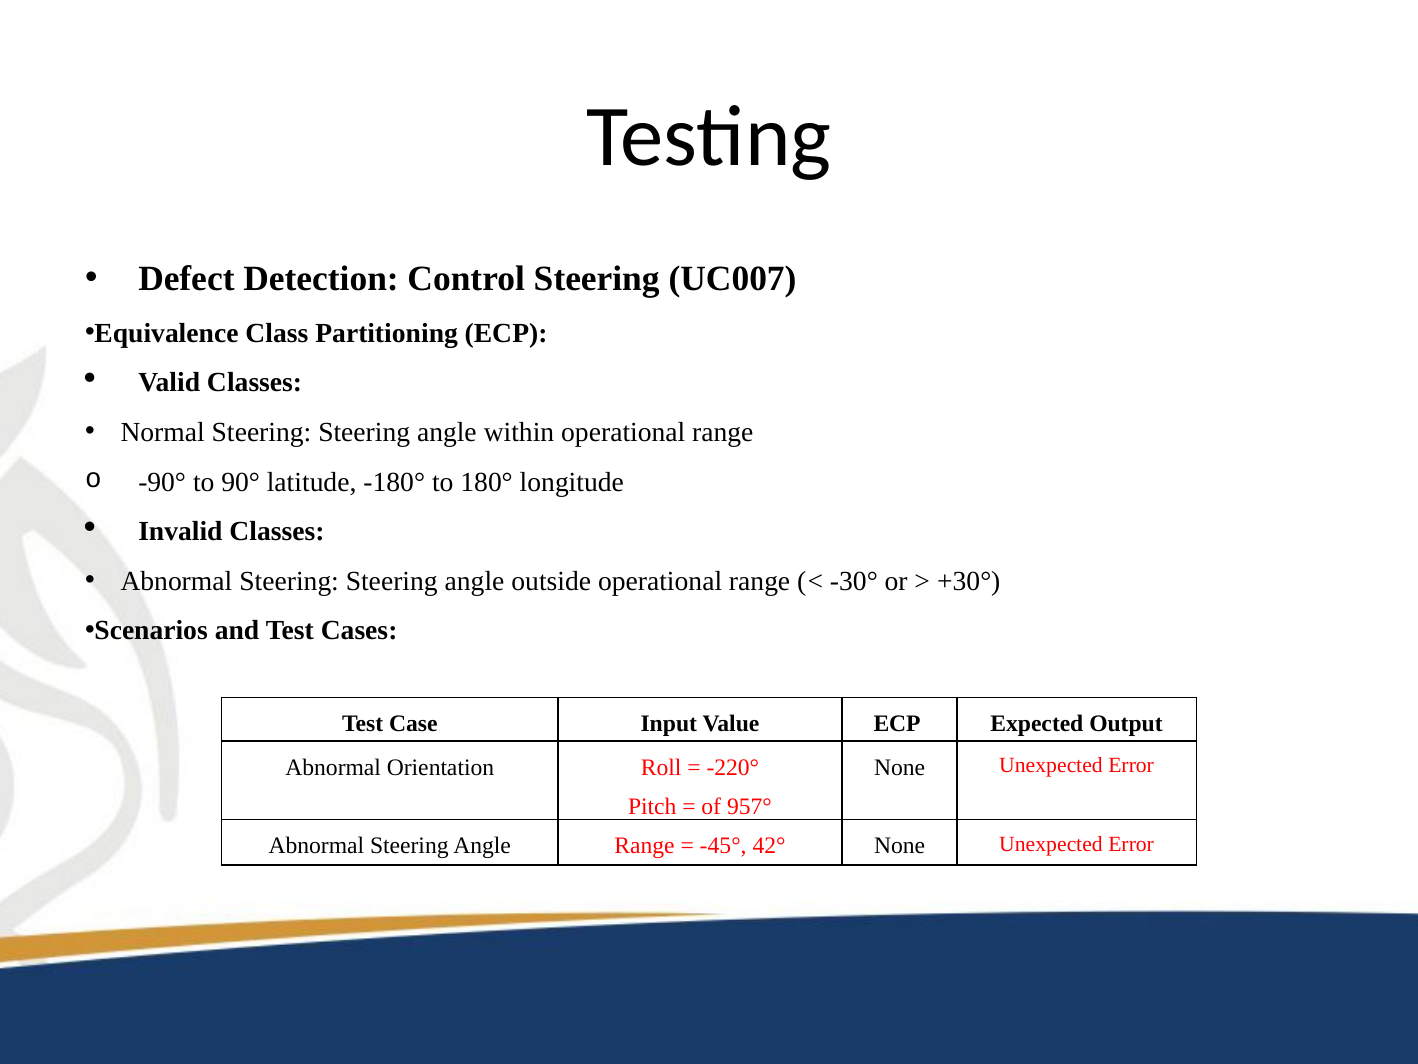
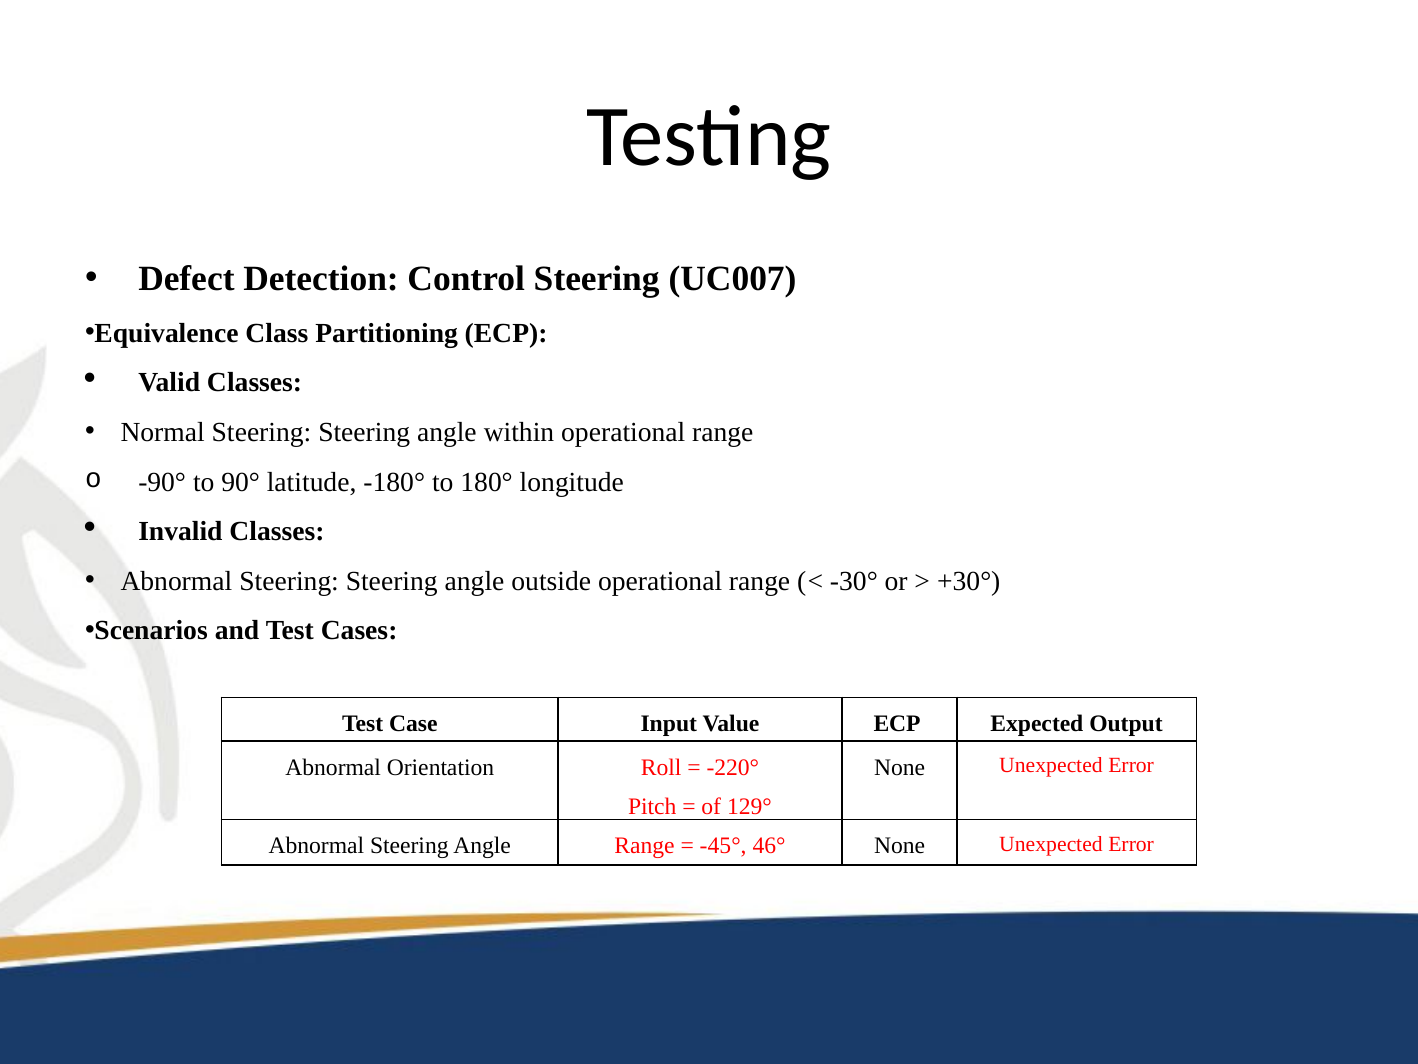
957°: 957° -> 129° (750, 806)
42°: 42° -> 46° (769, 846)
